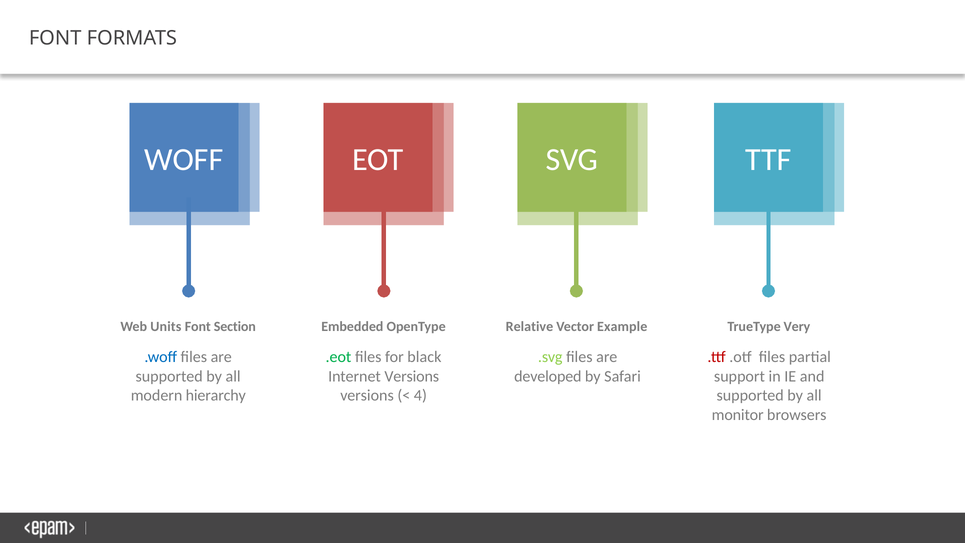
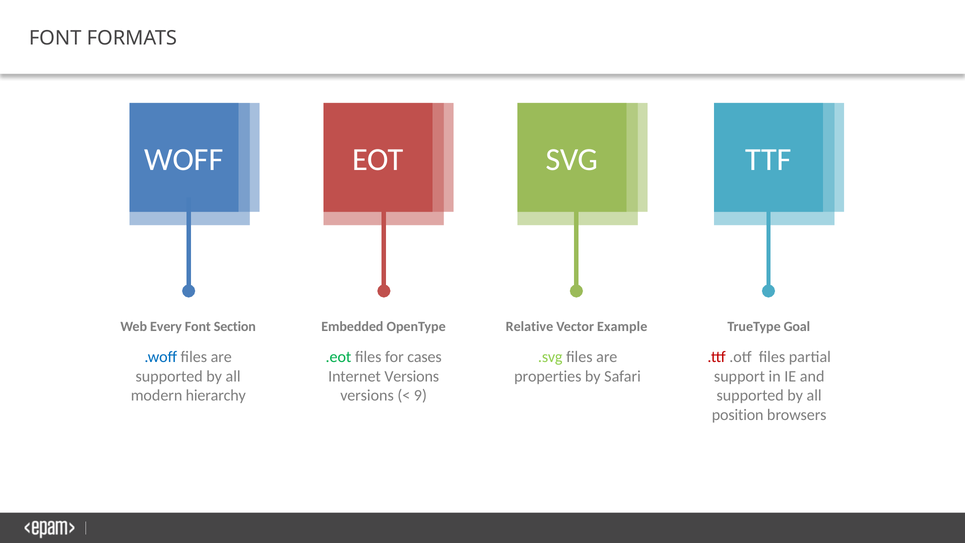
Units: Units -> Every (166, 326)
Very: Very -> Goal (797, 326)
black: black -> cases (425, 357)
developed: developed -> properties (548, 376)
4: 4 -> 9 (420, 395)
monitor: monitor -> position (738, 415)
